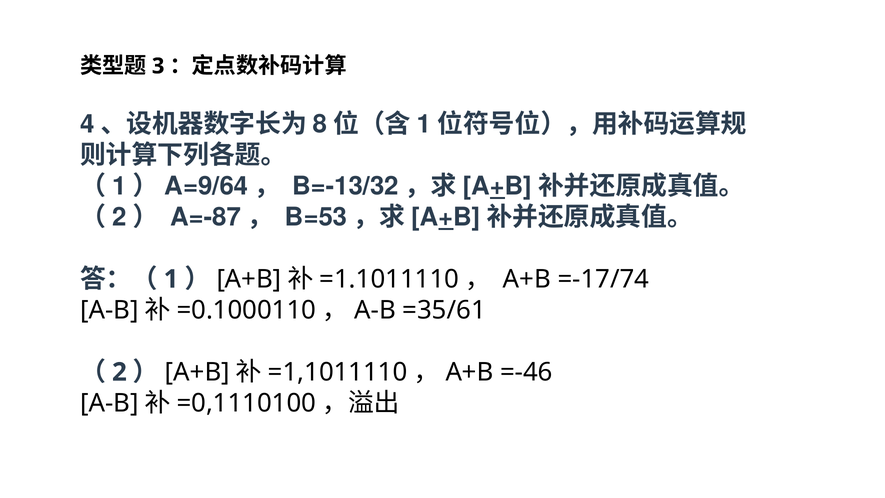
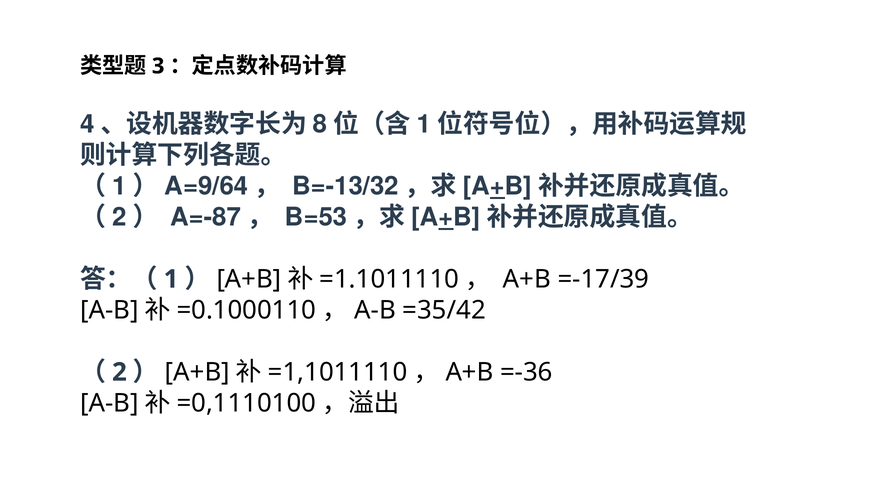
=-17/74: =-17/74 -> =-17/39 (603, 279)
=35/61: =35/61 -> =35/42 (444, 310)
=-46: =-46 -> =-36 (526, 372)
